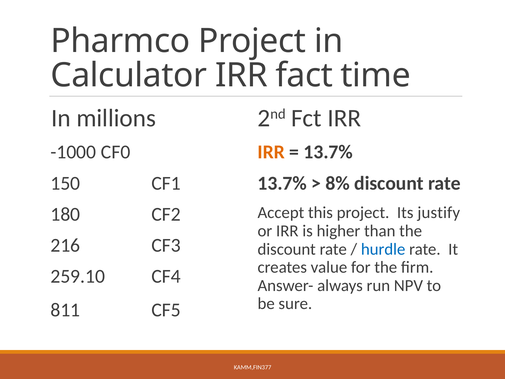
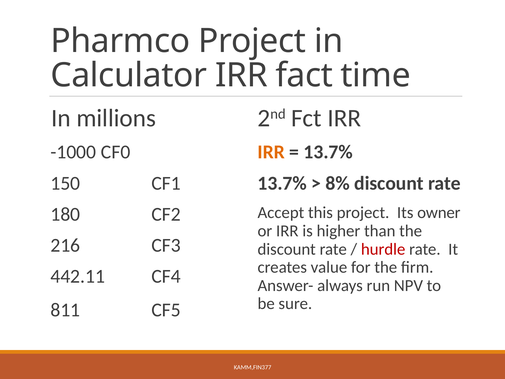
justify: justify -> owner (439, 213)
hurdle colour: blue -> red (383, 249)
259.10: 259.10 -> 442.11 (78, 276)
